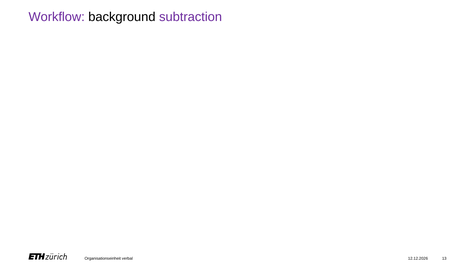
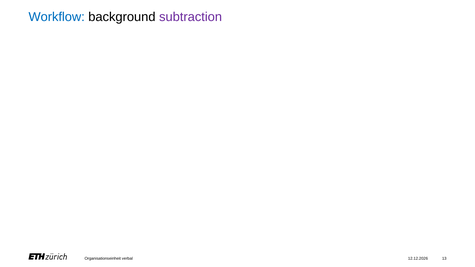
Workflow colour: purple -> blue (57, 17)
